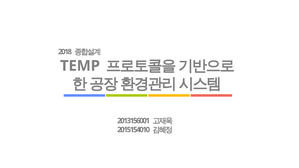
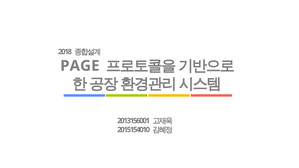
TEMP: TEMP -> PAGE (80, 66)
